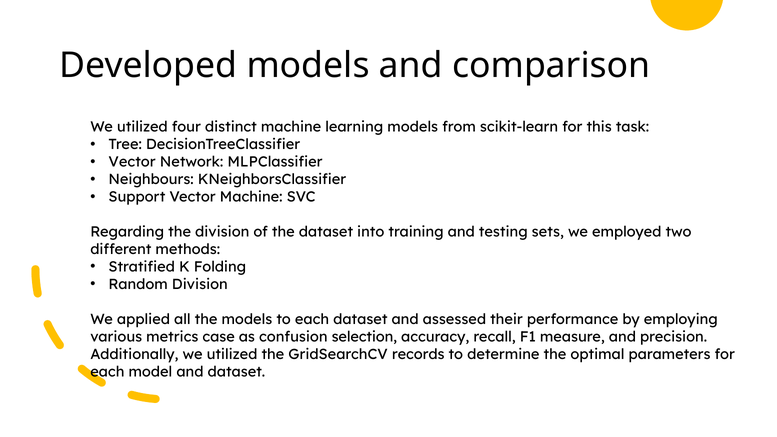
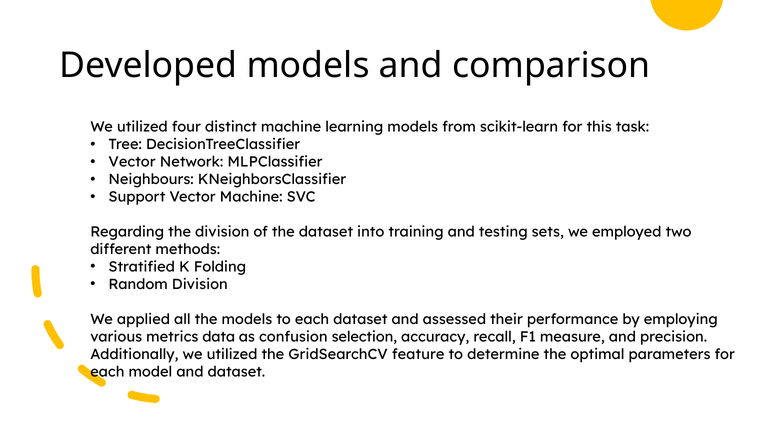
case: case -> data (219, 337)
records: records -> feature (418, 354)
